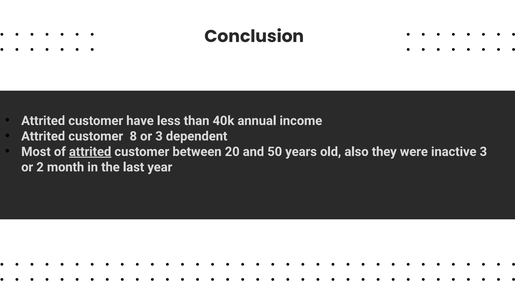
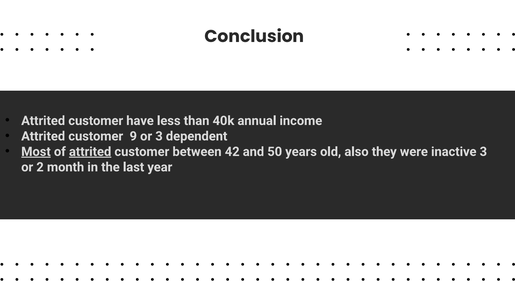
8: 8 -> 9 (133, 136)
Most underline: none -> present (36, 152)
20: 20 -> 42 (232, 152)
